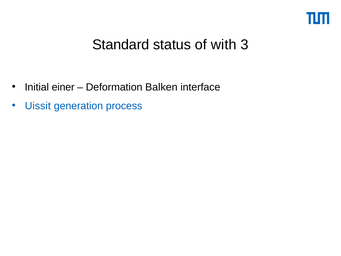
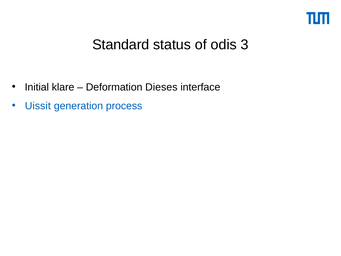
with: with -> odis (224, 45)
einer: einer -> klare (63, 87)
Balken: Balken -> Dieses (161, 87)
